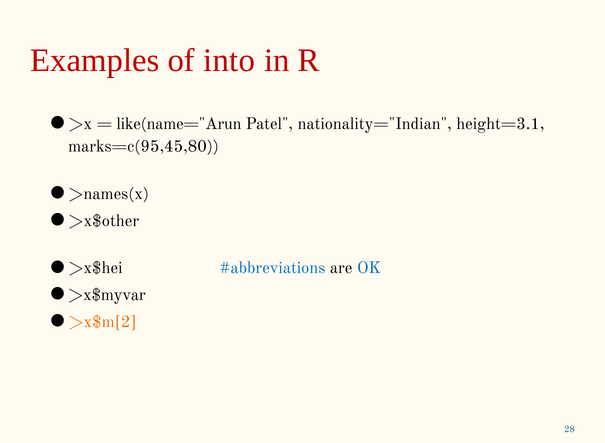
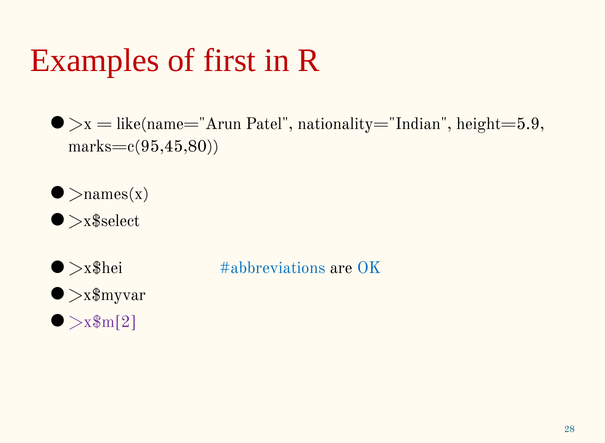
into: into -> first (229, 61)
height=3.1: height=3.1 -> height=5.9 (500, 124)
>x$other: >x$other -> >x$select (104, 221)
>x$m[2 colour: orange -> purple (102, 322)
